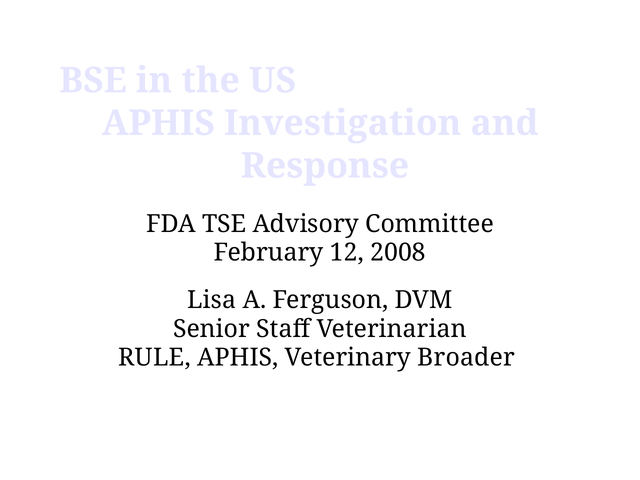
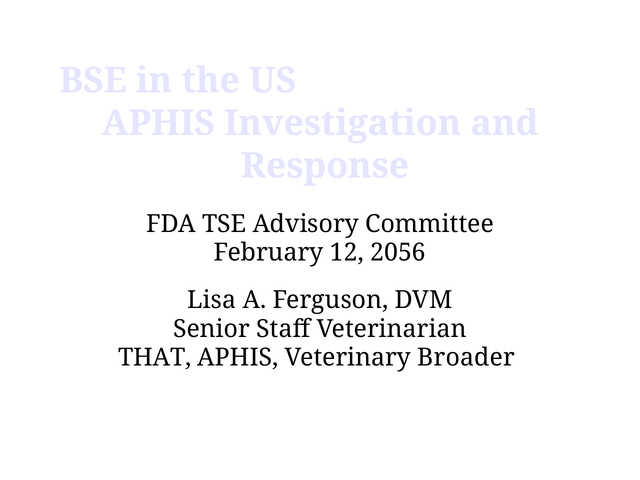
2008: 2008 -> 2056 (398, 253)
RULE: RULE -> THAT (155, 358)
